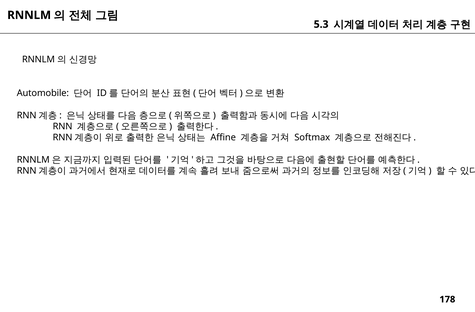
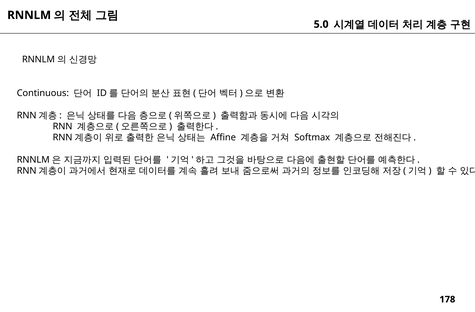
5.3: 5.3 -> 5.0 (321, 24)
Automobile: Automobile -> Continuous (43, 93)
